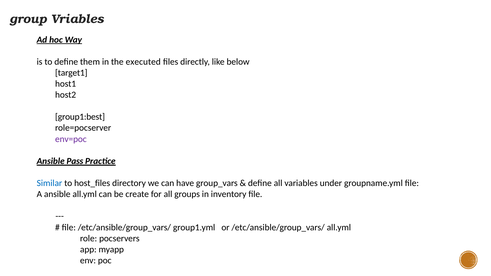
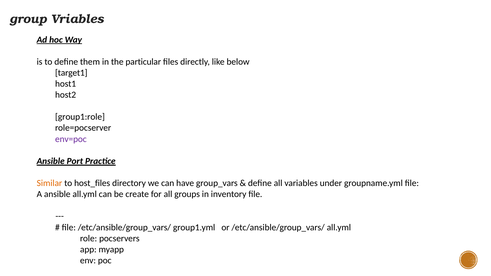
executed: executed -> particular (143, 62)
group1:best: group1:best -> group1:role (80, 117)
Pass: Pass -> Port (75, 161)
Similar colour: blue -> orange (49, 183)
